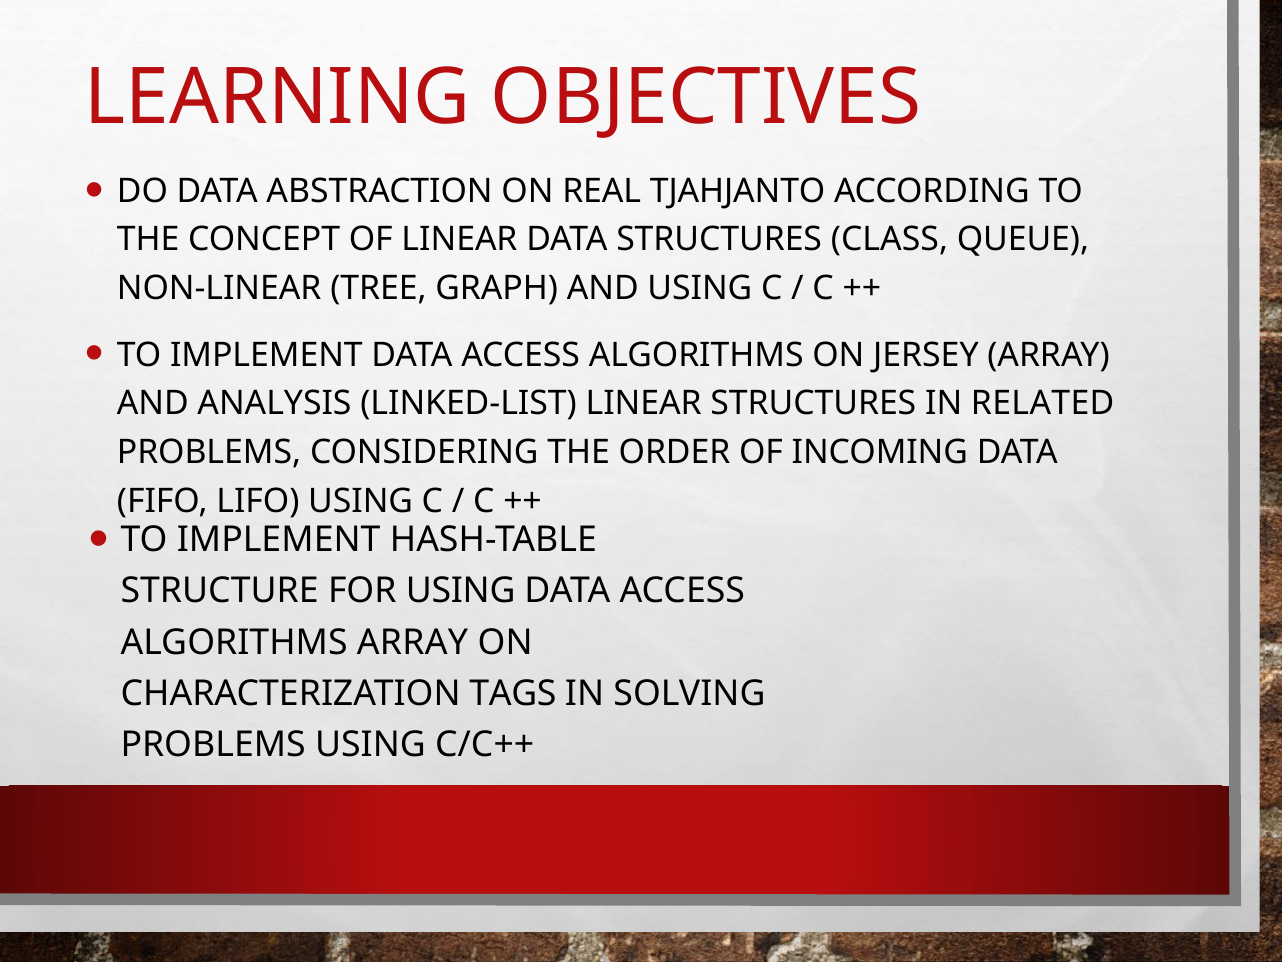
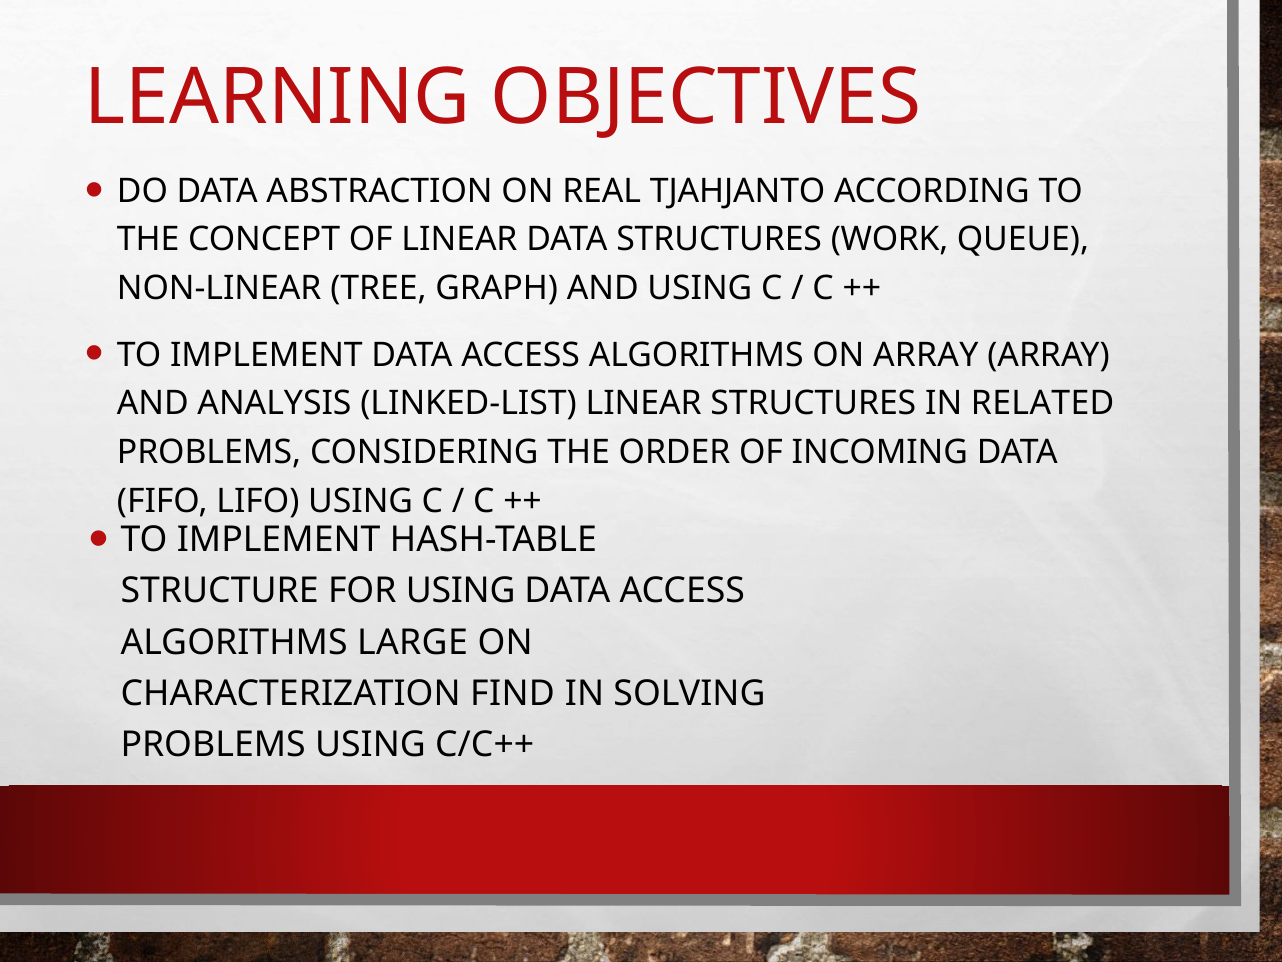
CLASS: CLASS -> WORK (890, 240)
ON JERSEY: JERSEY -> ARRAY (926, 355)
ALGORITHMS ARRAY: ARRAY -> LARGE (412, 642)
TAGS: TAGS -> FIND (513, 693)
